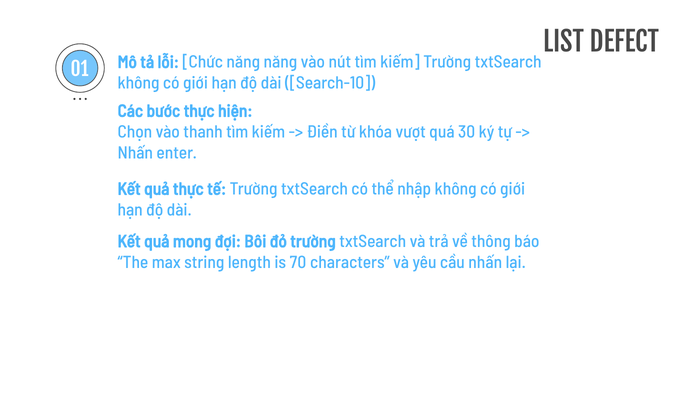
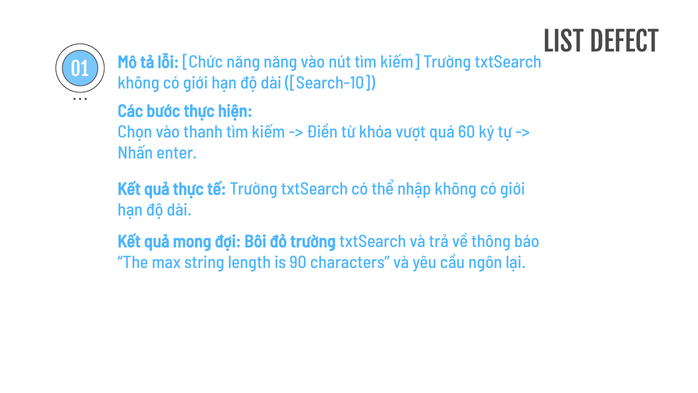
30: 30 -> 60 (467, 132)
70: 70 -> 90 (298, 262)
cầu nhấn: nhấn -> ngôn (485, 262)
